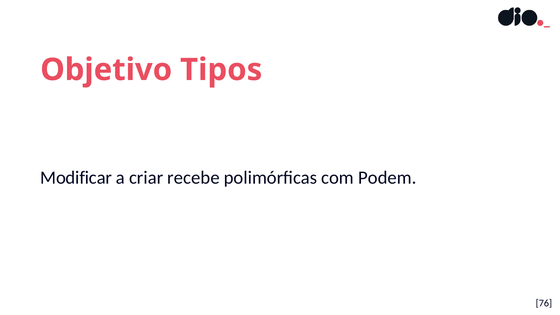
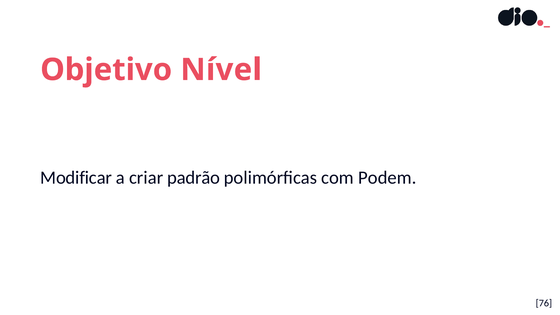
Tipos: Tipos -> Nível (221, 70)
recebe: recebe -> padrão (194, 178)
